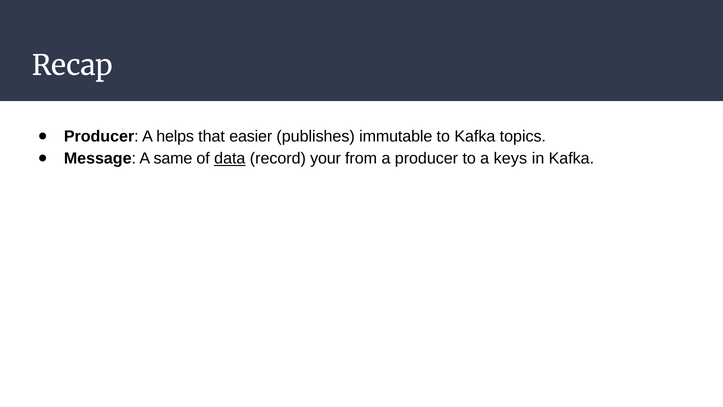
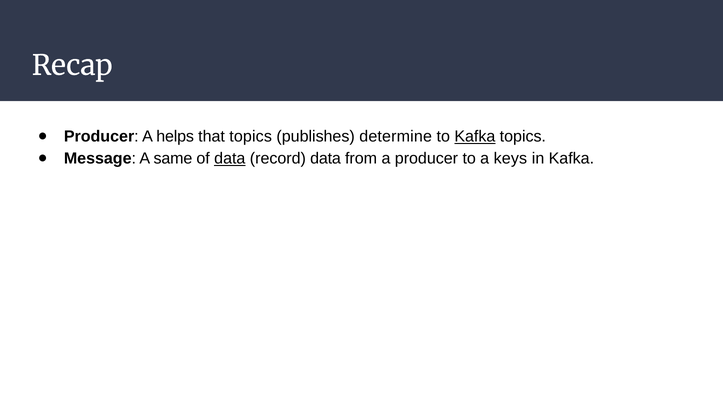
that easier: easier -> topics (251, 136)
immutable: immutable -> determine (396, 136)
Kafka underline: none -> present (475, 136)
record your: your -> data (326, 159)
